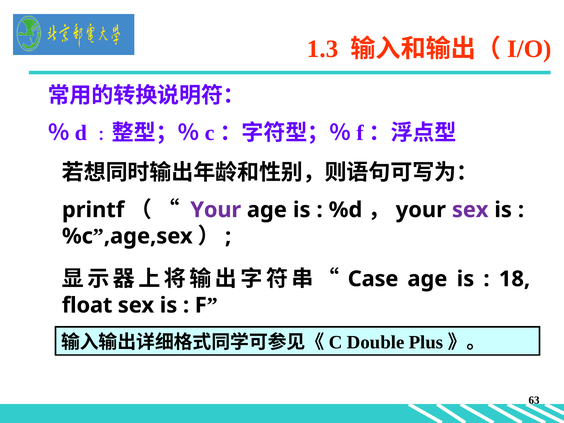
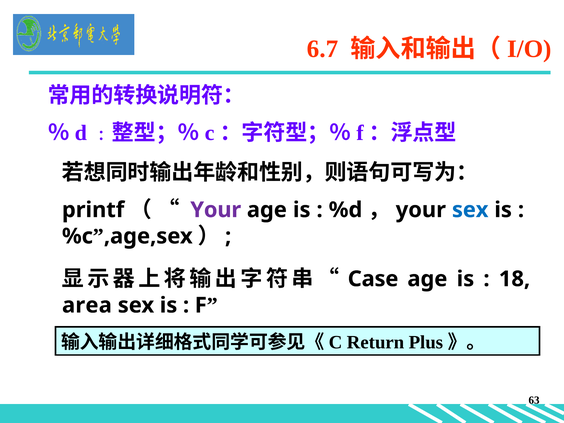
1.3: 1.3 -> 6.7 (323, 49)
sex colour: purple -> blue (470, 210)
float: float -> area (87, 305)
Double: Double -> Return (376, 342)
